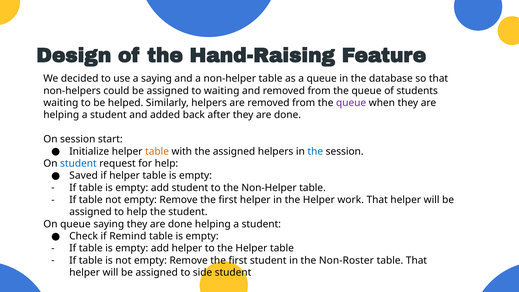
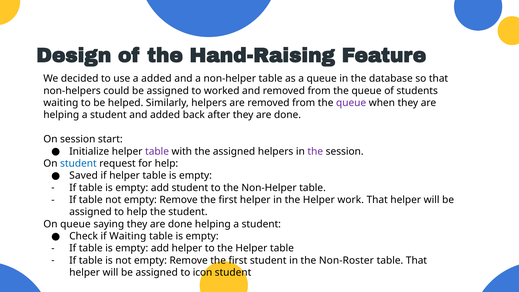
a saying: saying -> added (156, 79)
to waiting: waiting -> worked (222, 91)
table colour: orange -> purple (157, 151)
the colour: blue -> purple (315, 151)
if Remind: Remind -> Waiting (128, 236)
side: side -> icon (203, 272)
